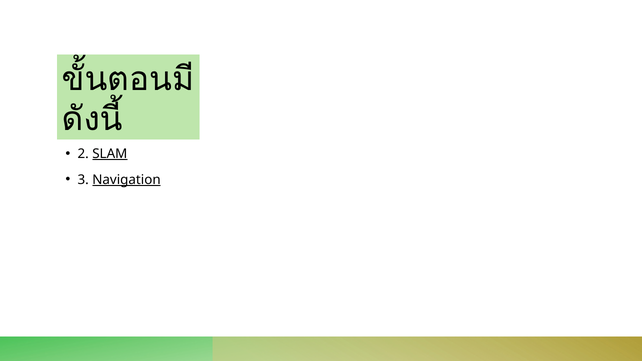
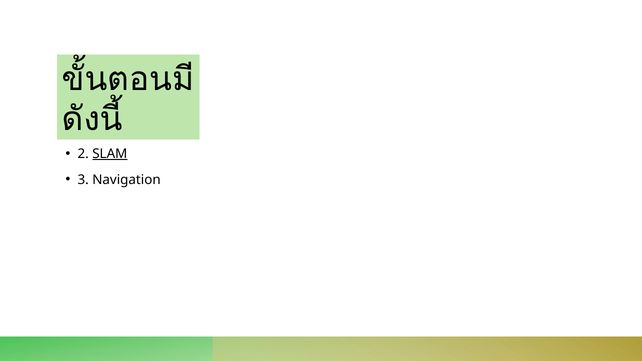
Navigation underline: present -> none (126, 180)
